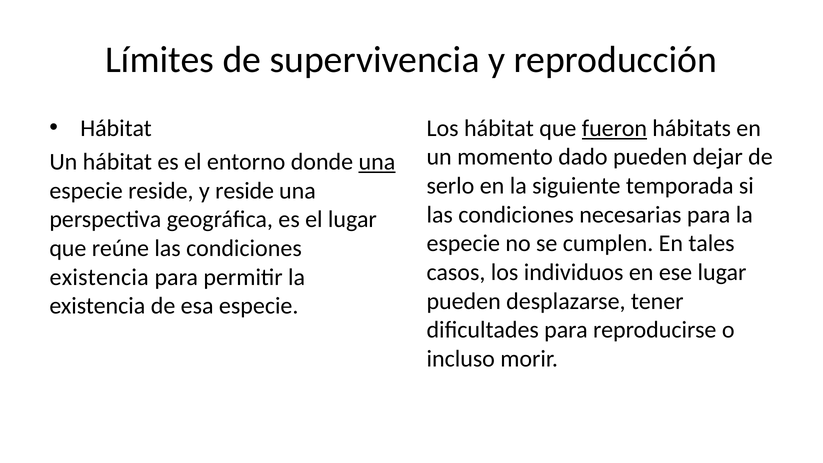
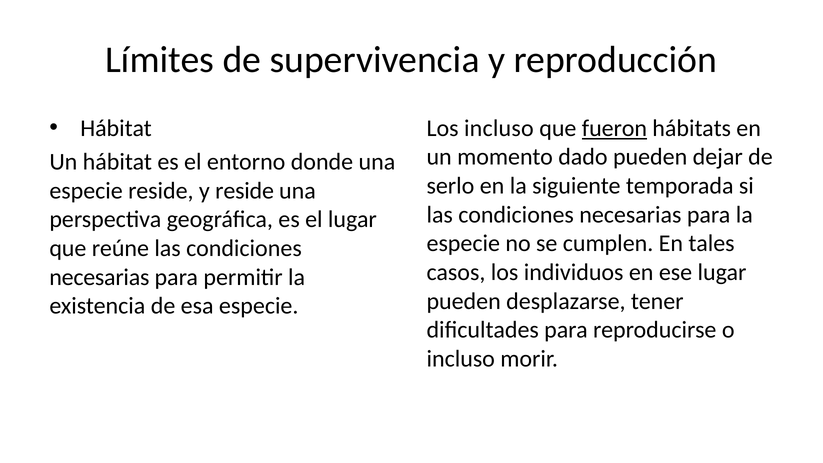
Los hábitat: hábitat -> incluso (499, 128)
una underline: present -> none (377, 162)
existencia: existencia -> necesarias (99, 277)
